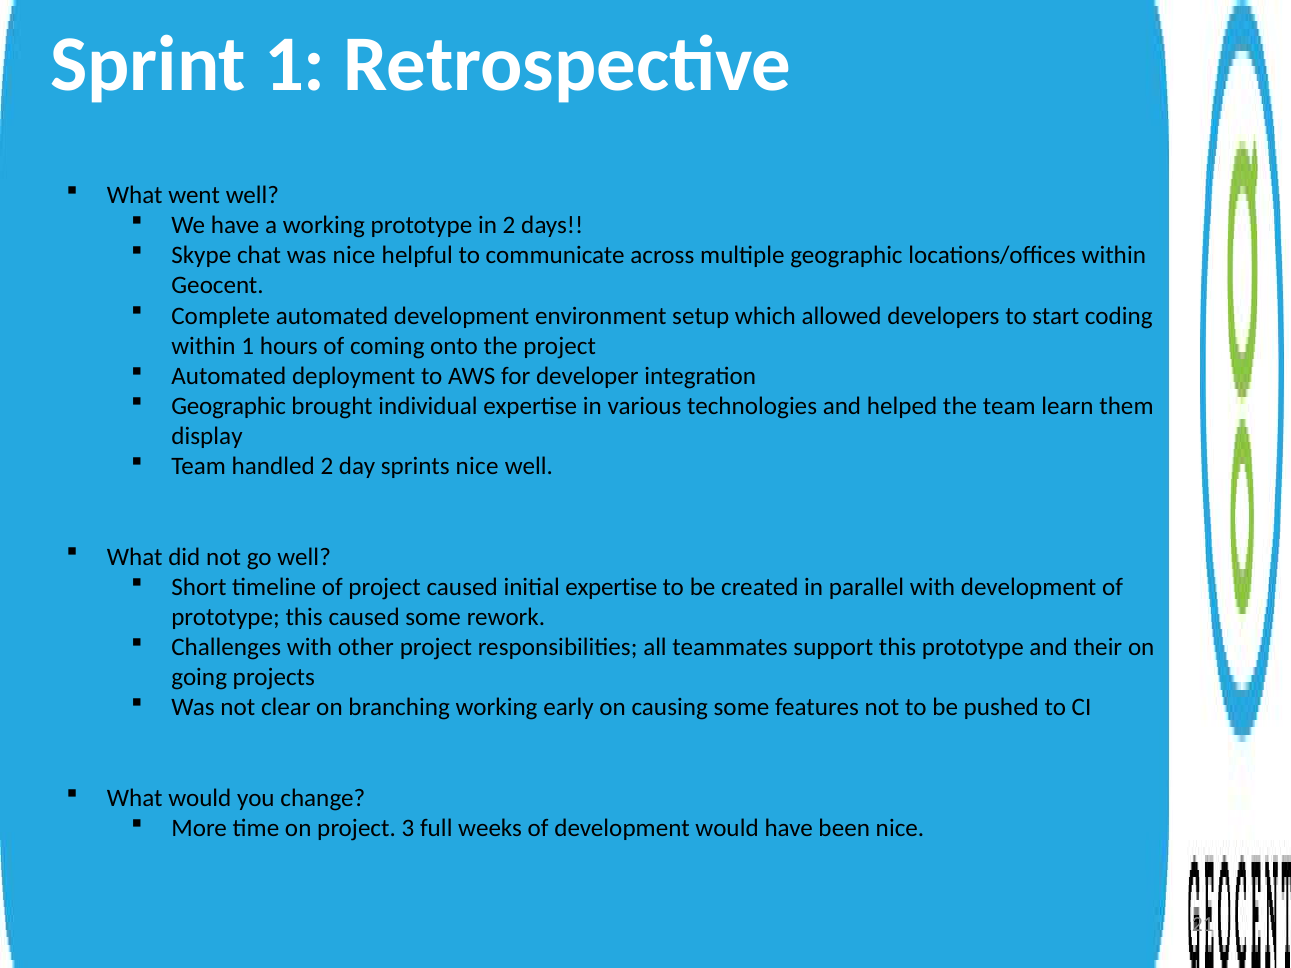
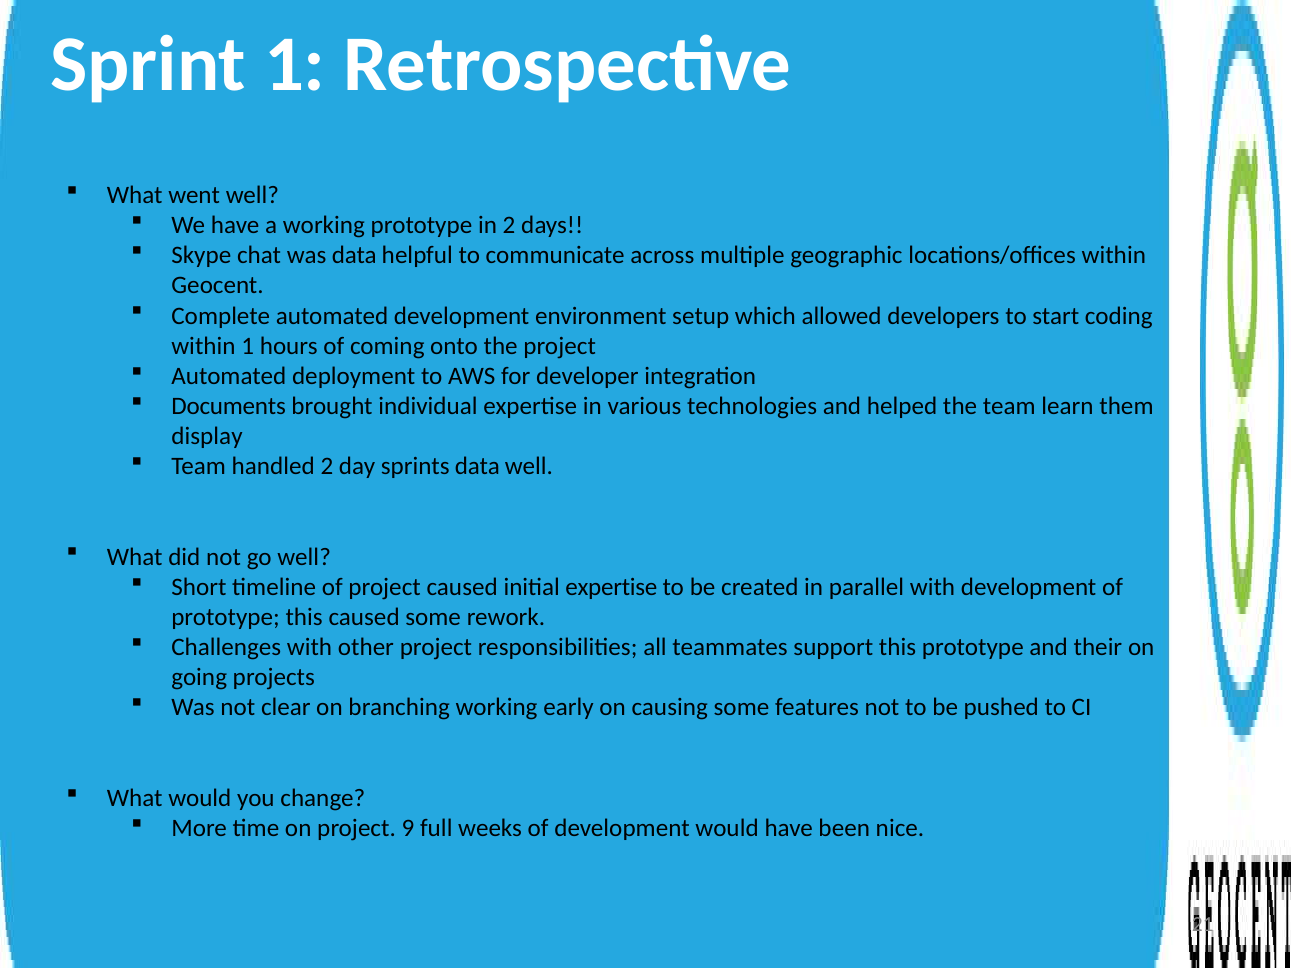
was nice: nice -> data (354, 256)
Geographic: Geographic -> Documents (229, 406)
sprints nice: nice -> data (477, 467)
3: 3 -> 9 (408, 828)
